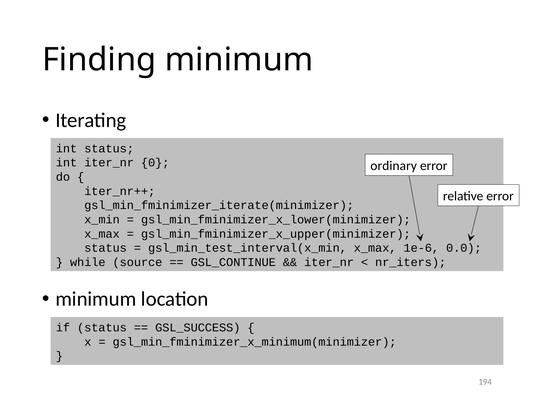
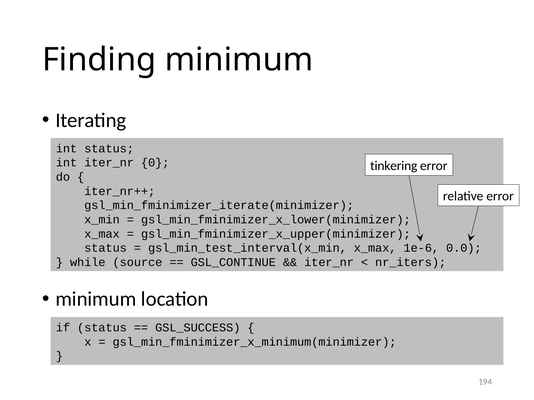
ordinary: ordinary -> tinkering (394, 166)
